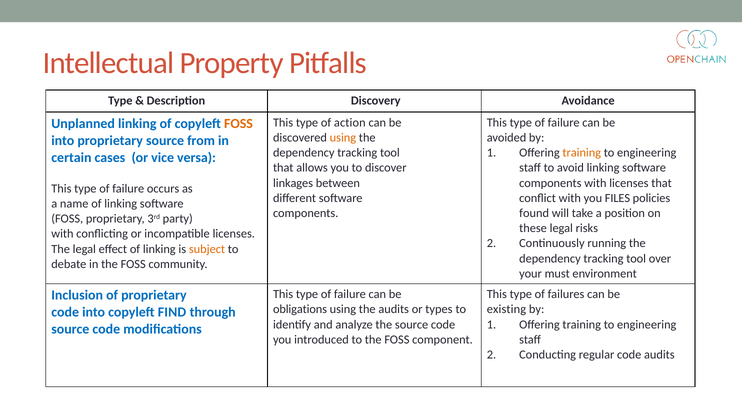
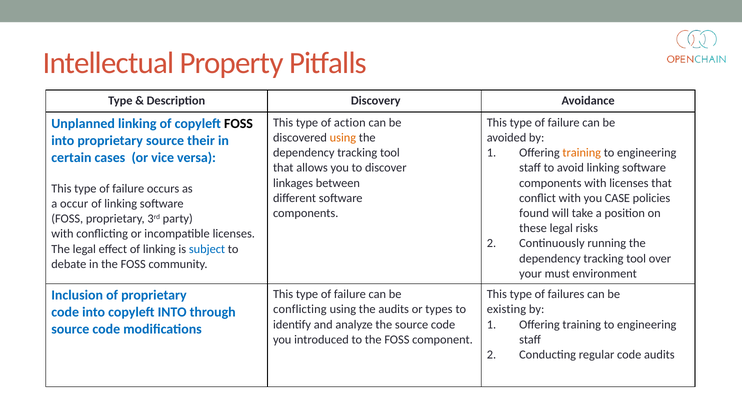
FOSS colour: orange -> black (239, 124)
from: from -> their (201, 141)
FILES: FILES -> CASE (617, 198)
name: name -> occur (74, 204)
subject colour: orange -> blue (207, 249)
obligations: obligations -> conflicting (300, 310)
copyleft FIND: FIND -> INTO (172, 312)
